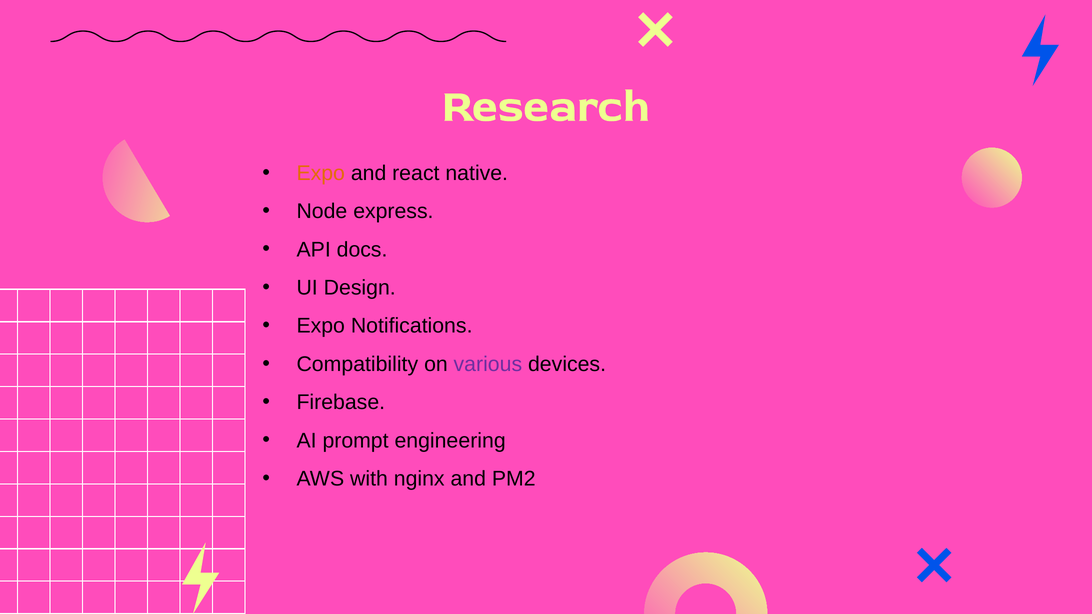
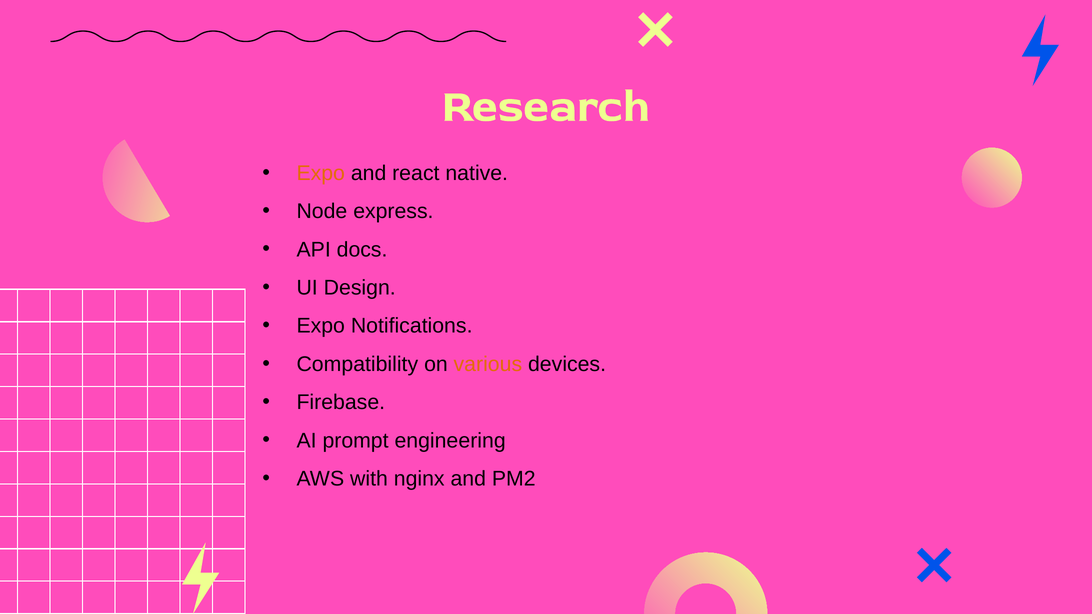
various colour: purple -> orange (488, 364)
